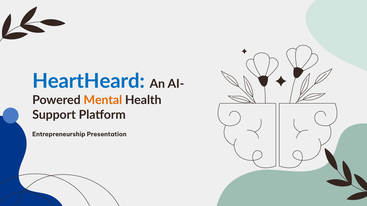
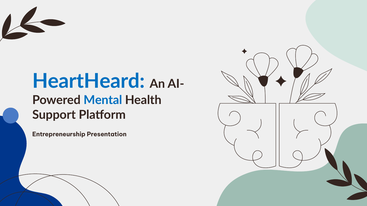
Mental colour: orange -> blue (103, 100)
